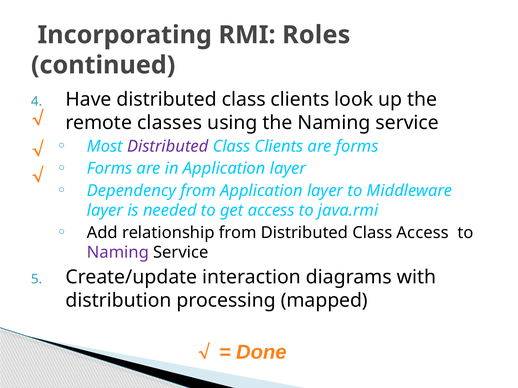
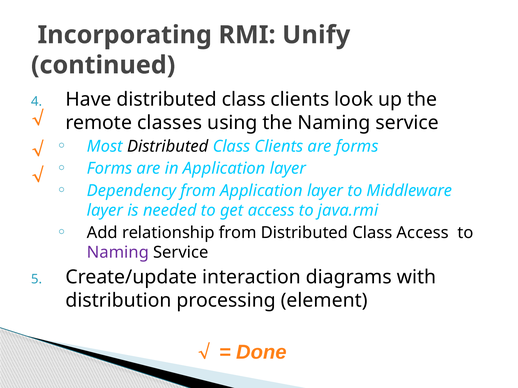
Roles: Roles -> Unify (316, 35)
Distributed colour: purple -> black (168, 147)
mapped: mapped -> element (324, 301)
